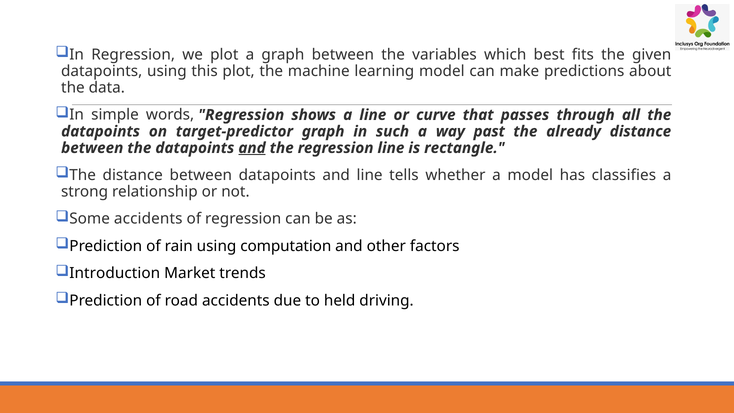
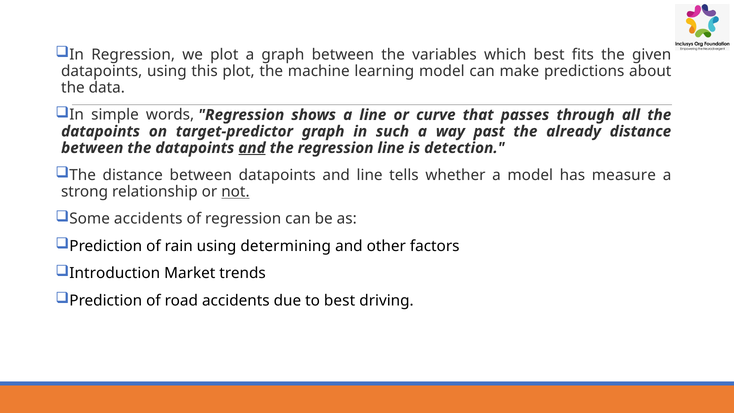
rectangle: rectangle -> detection (464, 148)
classifies: classifies -> measure (624, 175)
not underline: none -> present (235, 192)
computation: computation -> determining (286, 246)
to held: held -> best (340, 301)
